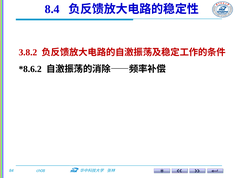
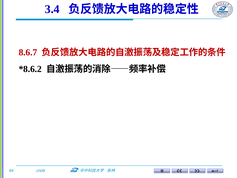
8.4: 8.4 -> 3.4 (52, 9)
3.8.2: 3.8.2 -> 8.6.7 (28, 52)
